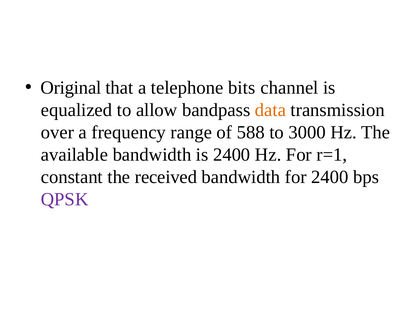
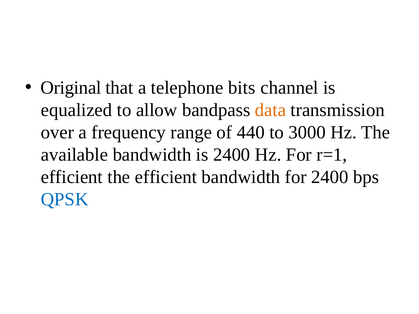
588: 588 -> 440 (251, 133)
constant: constant -> efficient (72, 177)
the received: received -> efficient (166, 177)
QPSK colour: purple -> blue (65, 200)
